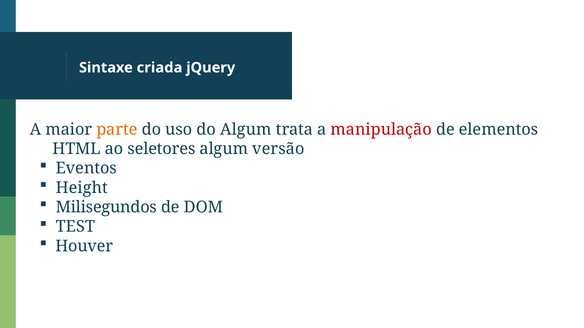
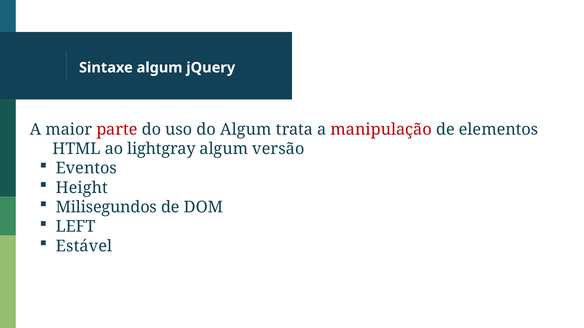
Sintaxe criada: criada -> algum (160, 68)
parte colour: orange -> red (117, 130)
seletores: seletores -> lightgray (162, 149)
TEST: TEST -> LEFT (76, 227)
Houver: Houver -> Estável (84, 246)
